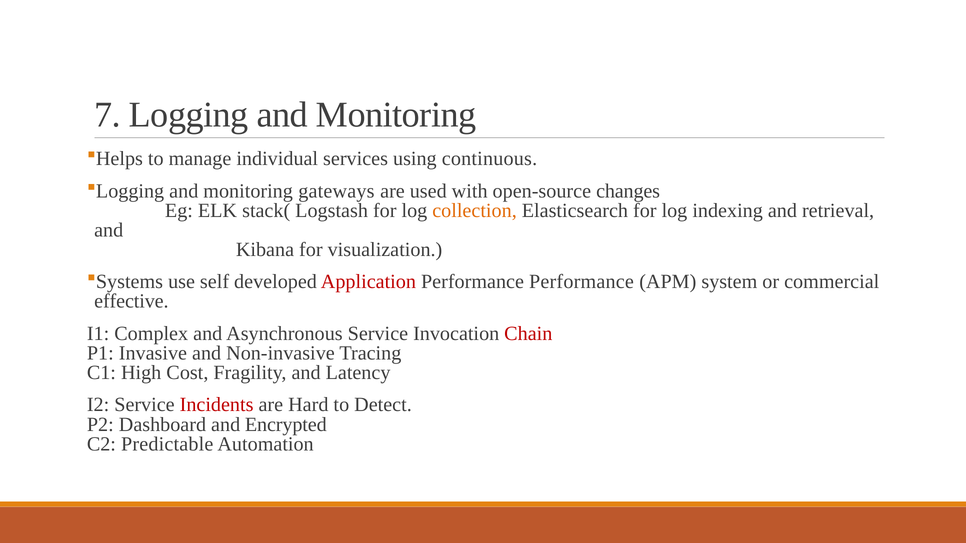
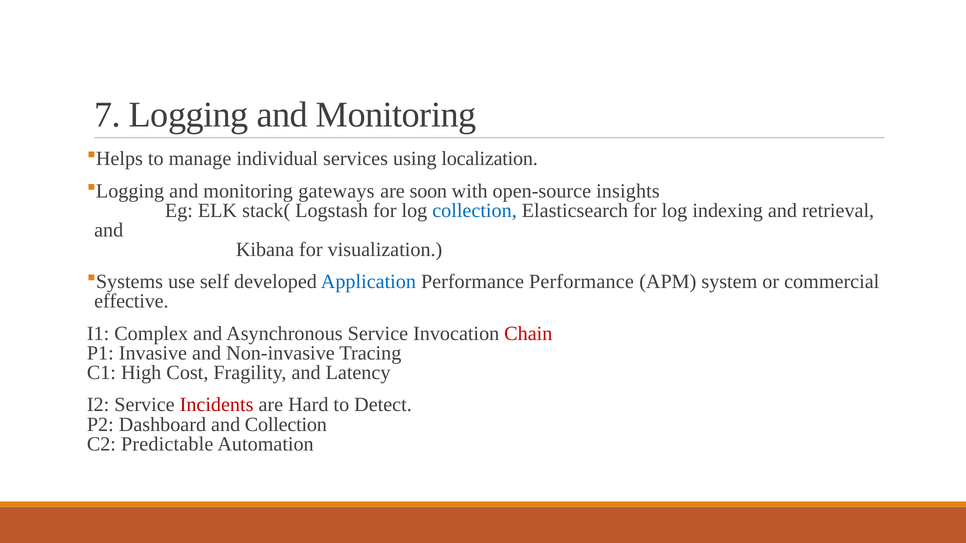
continuous: continuous -> localization (490, 159)
used: used -> soon (428, 191)
changes: changes -> insights (628, 191)
collection colour: orange -> blue (475, 211)
Application colour: red -> blue (368, 282)
and Encrypted: Encrypted -> Collection (286, 425)
